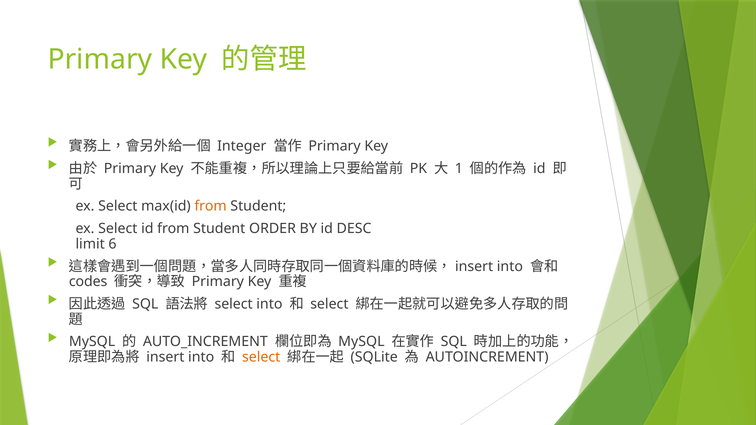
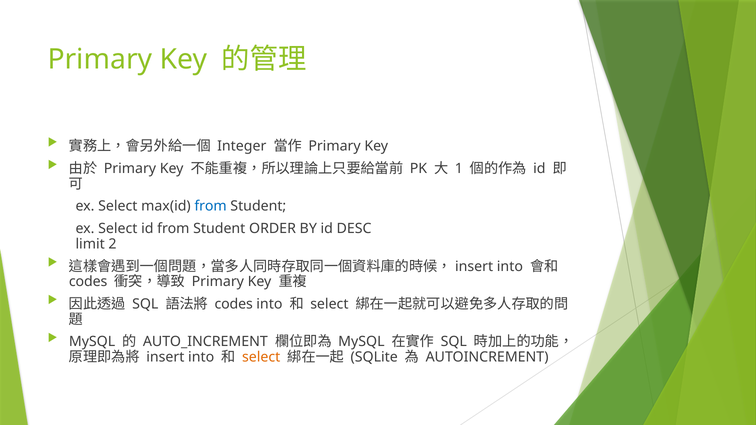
from colour: orange -> blue (211, 206)
6: 6 -> 2 (113, 244)
select: select -> codes (234, 304)
